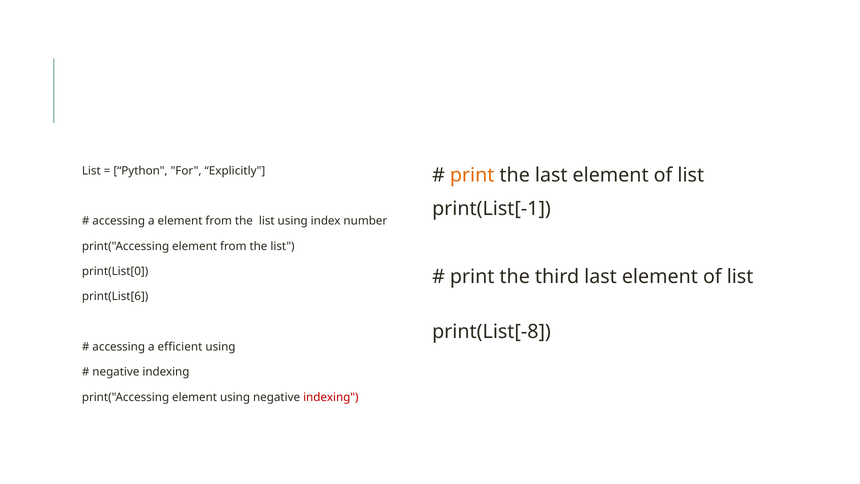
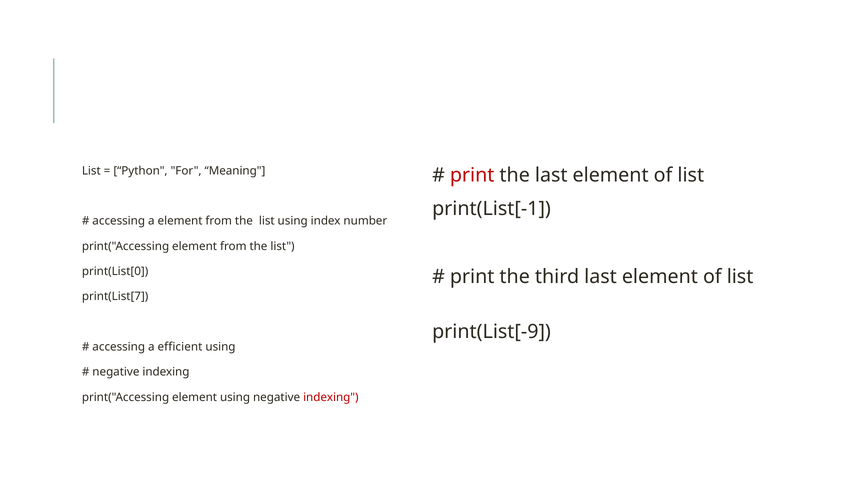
Explicitly: Explicitly -> Meaning (235, 171)
print colour: orange -> red (472, 175)
print(List[6: print(List[6 -> print(List[7 (115, 296)
print(List[-8: print(List[-8 -> print(List[-9 (492, 331)
